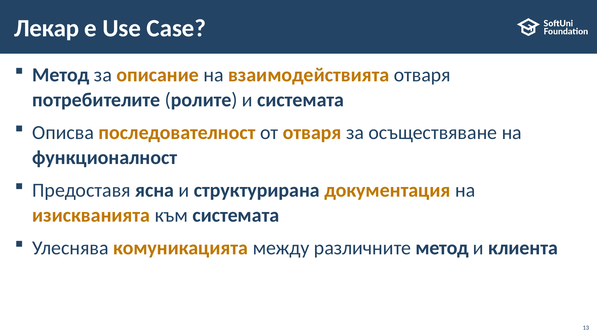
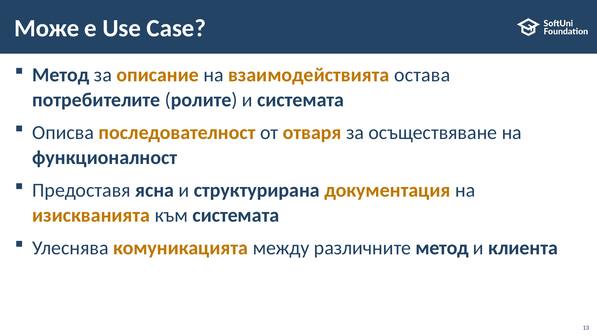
Лекар: Лекар -> Може (47, 28)
взаимодействията отваря: отваря -> остава (422, 75)
